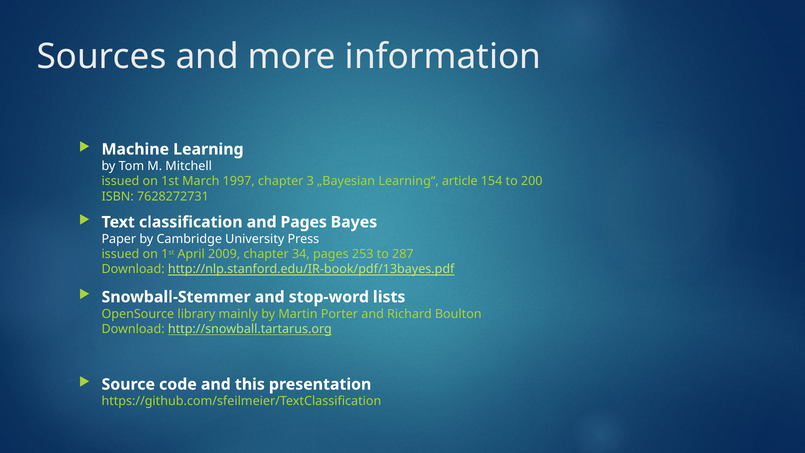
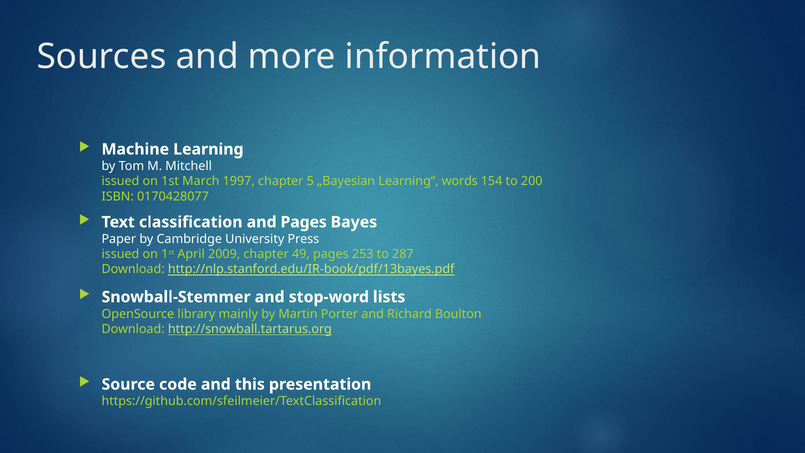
3: 3 -> 5 (310, 181)
article: article -> words (460, 181)
7628272731: 7628272731 -> 0170428077 (173, 196)
34: 34 -> 49 (301, 254)
